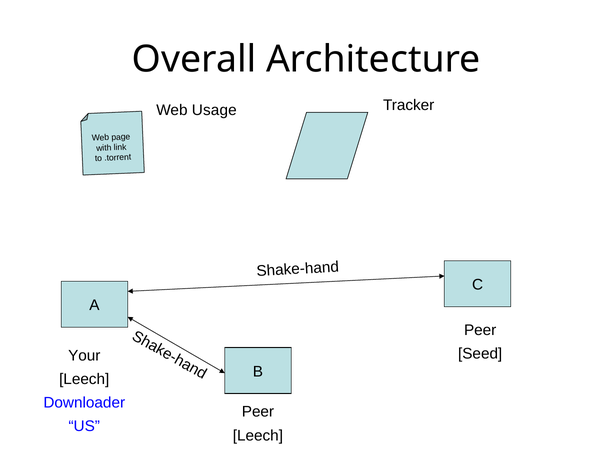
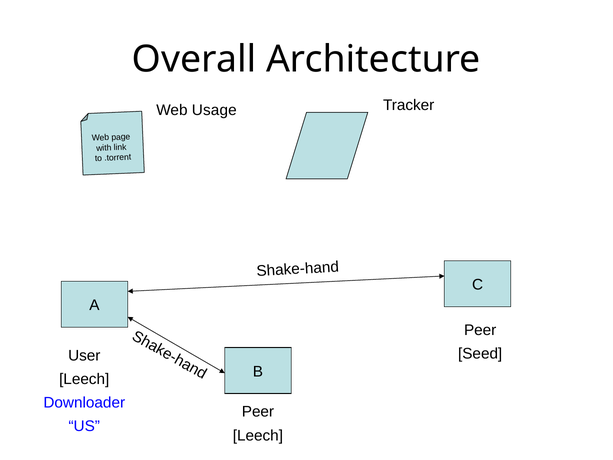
Your: Your -> User (84, 356)
